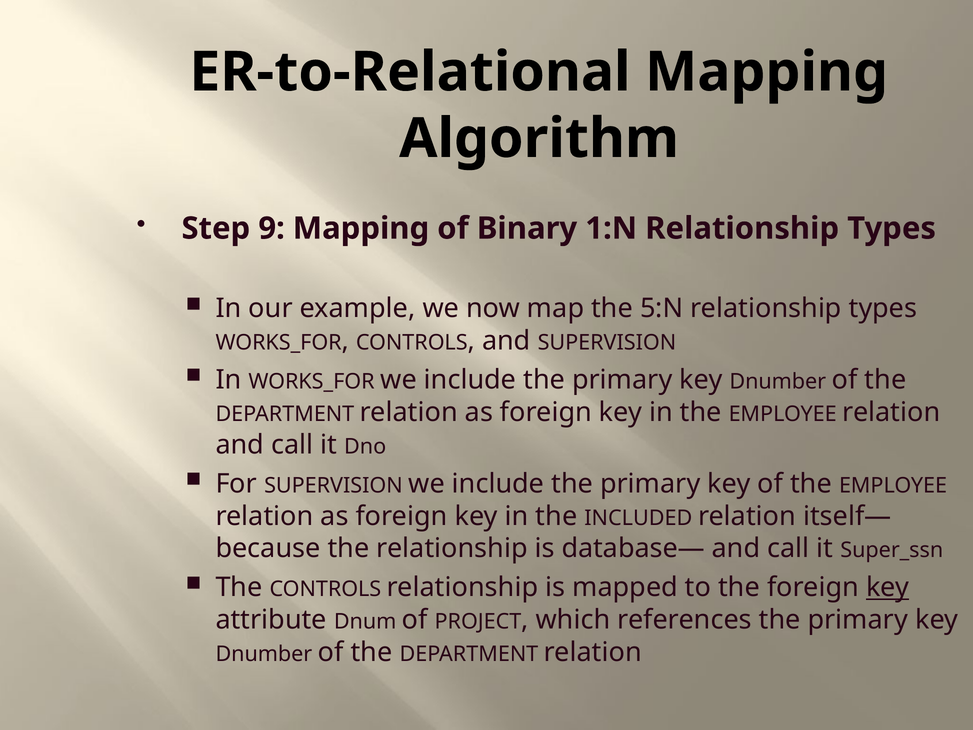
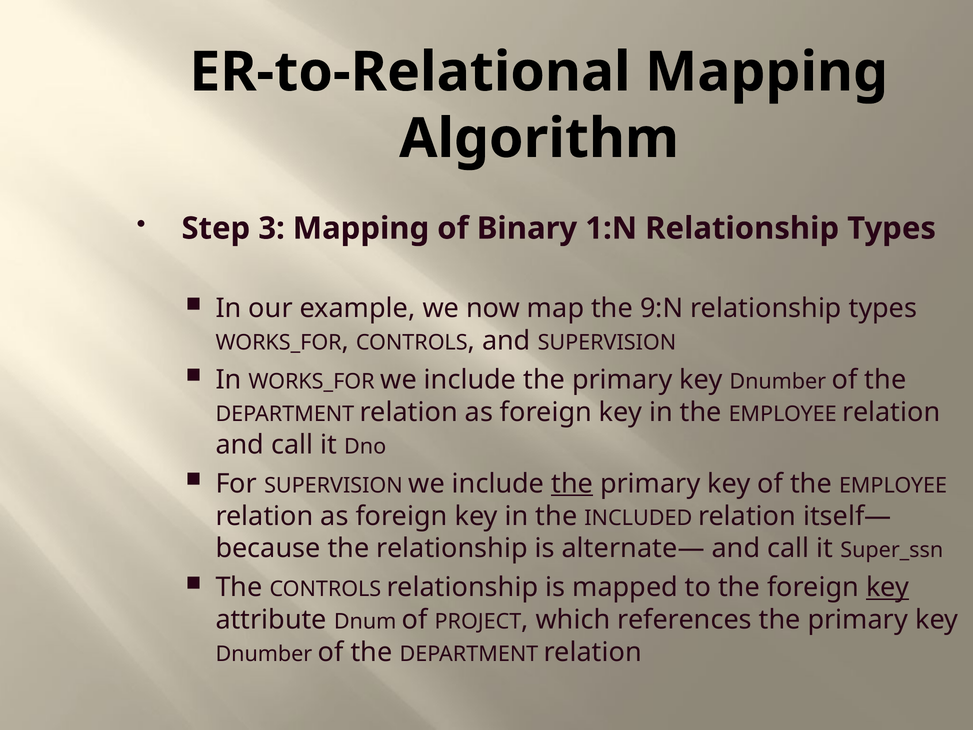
9: 9 -> 3 (272, 228)
5:N: 5:N -> 9:N (662, 308)
the underline: none -> present (572, 483)
database—: database— -> alternate— (633, 548)
